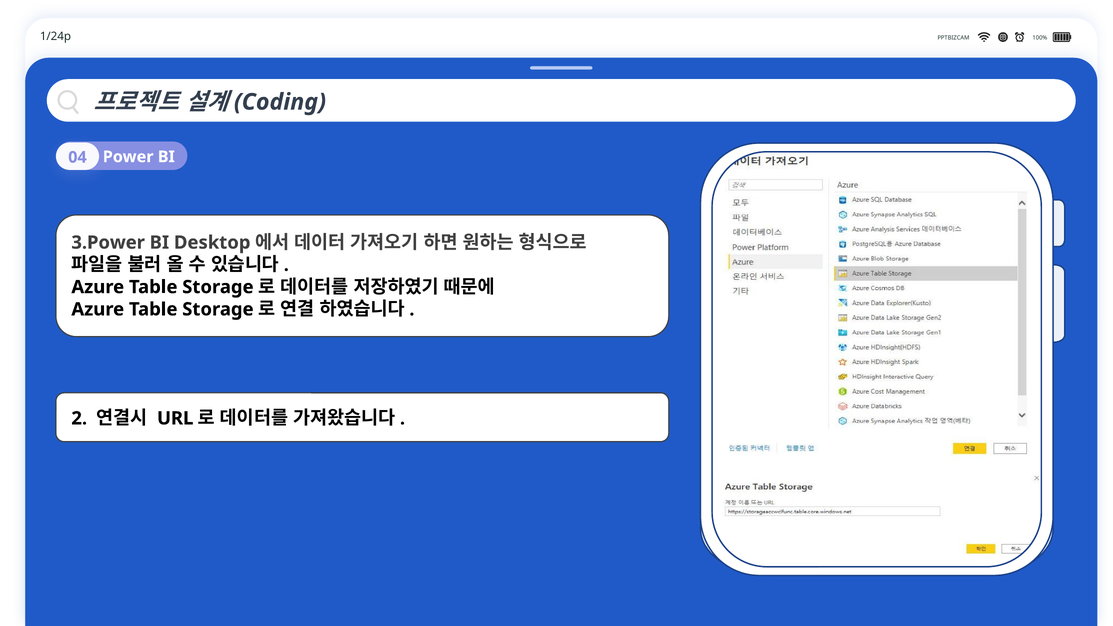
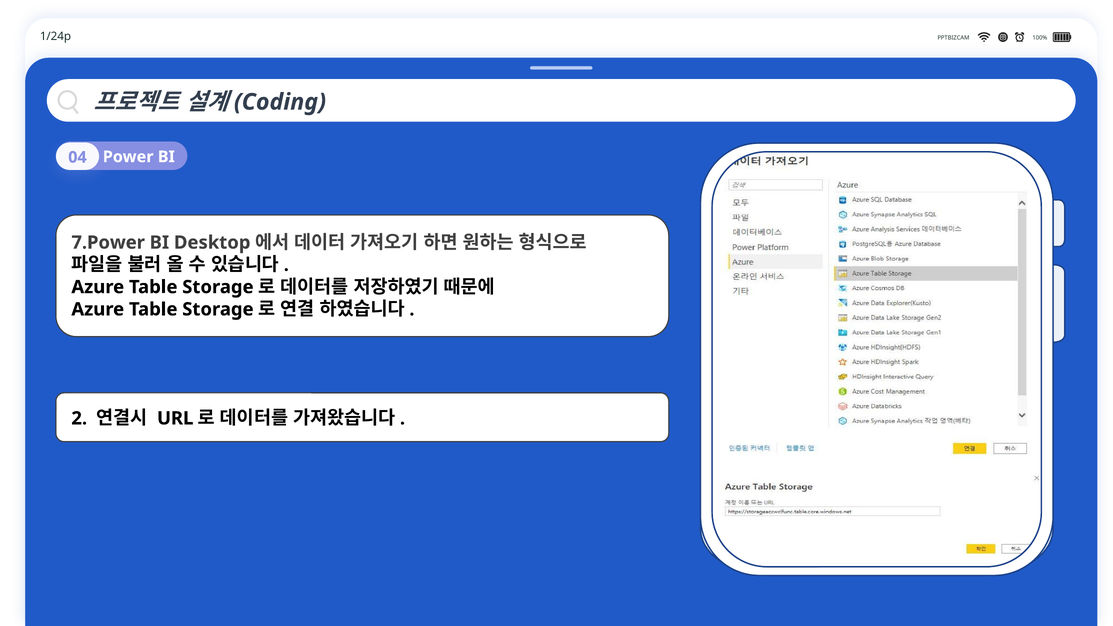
3.Power: 3.Power -> 7.Power (108, 243)
